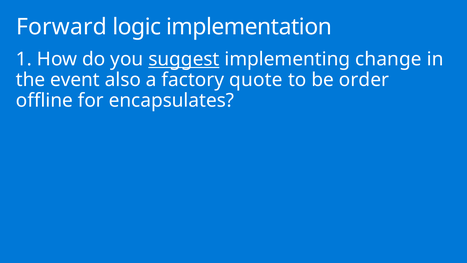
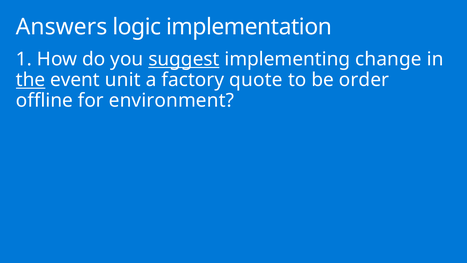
Forward: Forward -> Answers (62, 27)
the underline: none -> present (31, 80)
also: also -> unit (123, 80)
encapsulates: encapsulates -> environment (171, 100)
